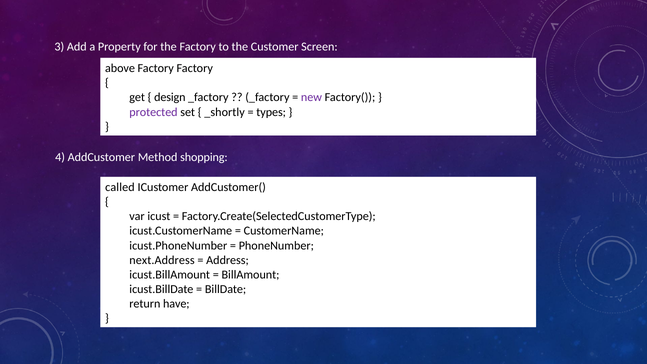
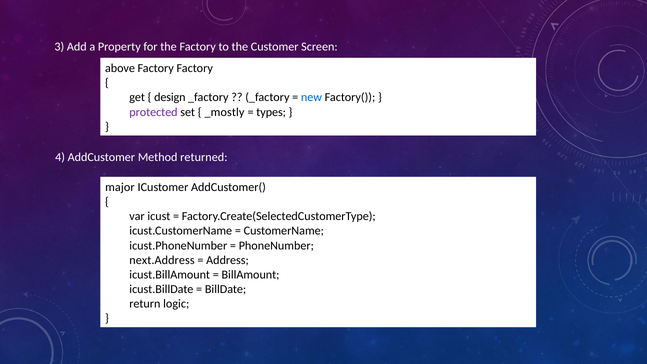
new colour: purple -> blue (311, 97)
_shortly: _shortly -> _mostly (225, 112)
shopping: shopping -> returned (204, 157)
called: called -> major (120, 187)
have: have -> logic (176, 304)
